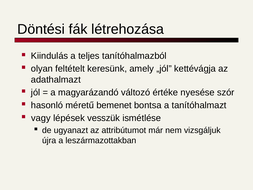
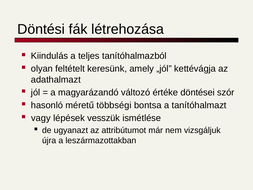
nyesése: nyesése -> döntései (198, 92)
bemenet: bemenet -> többségi (114, 105)
